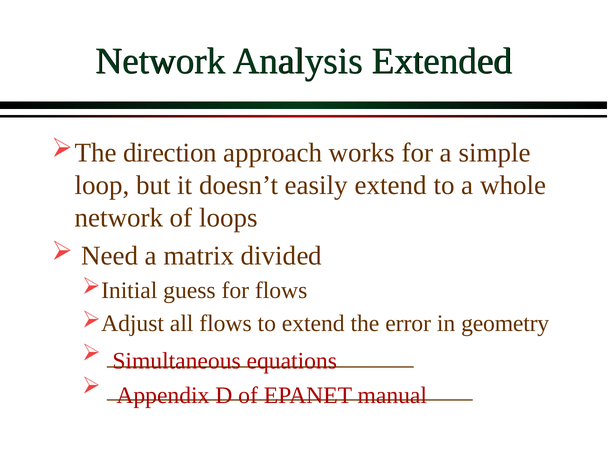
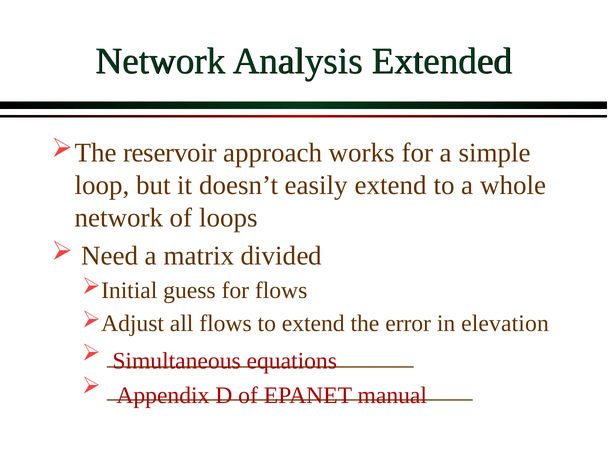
direction: direction -> reservoir (170, 153)
geometry: geometry -> elevation (505, 324)
